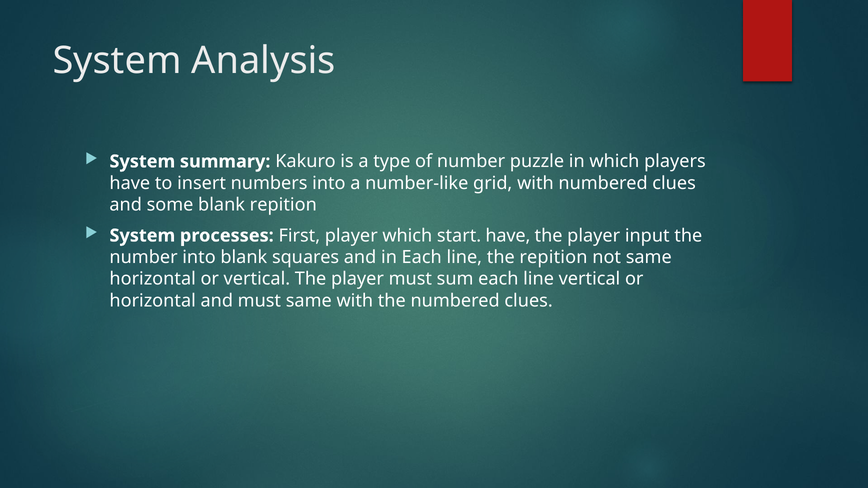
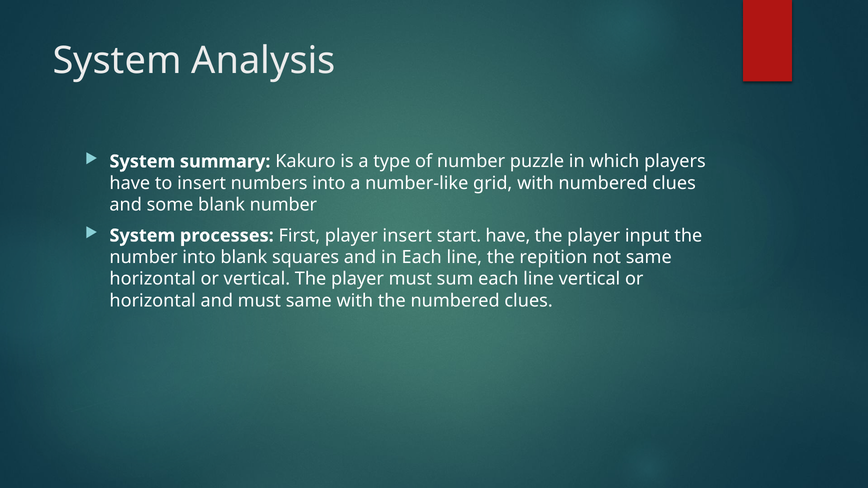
blank repition: repition -> number (283, 205)
player which: which -> insert (407, 236)
